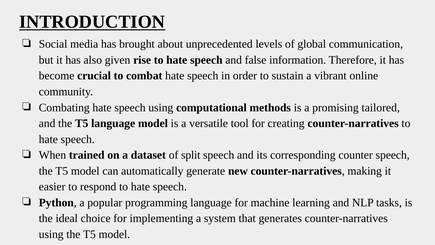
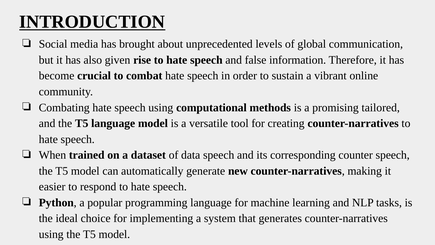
split: split -> data (191, 155)
